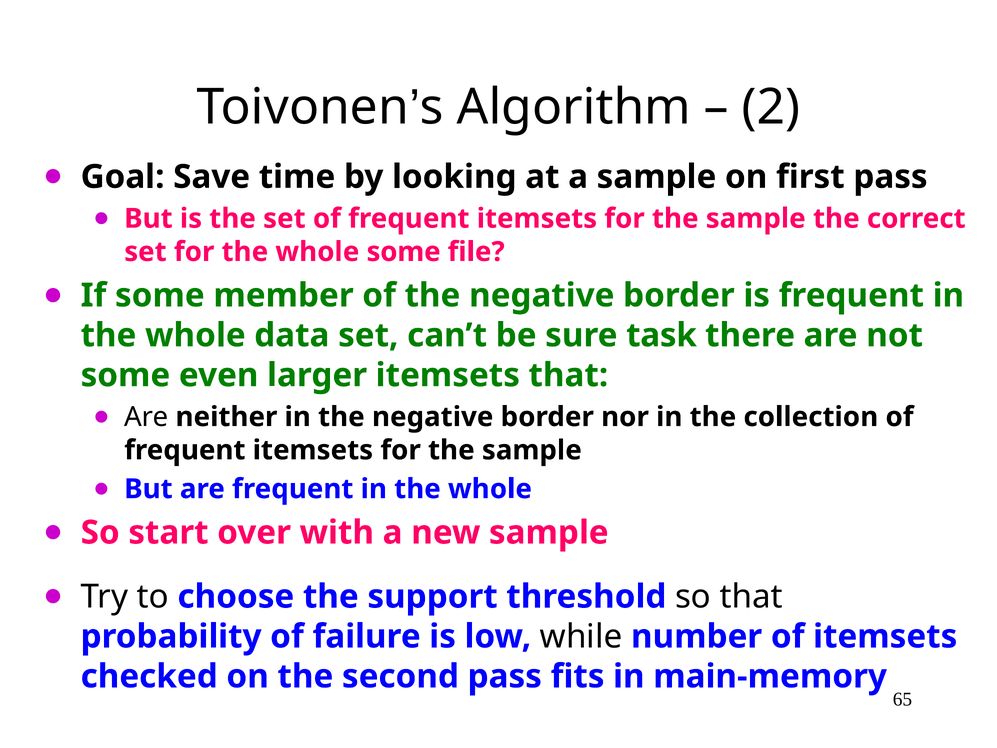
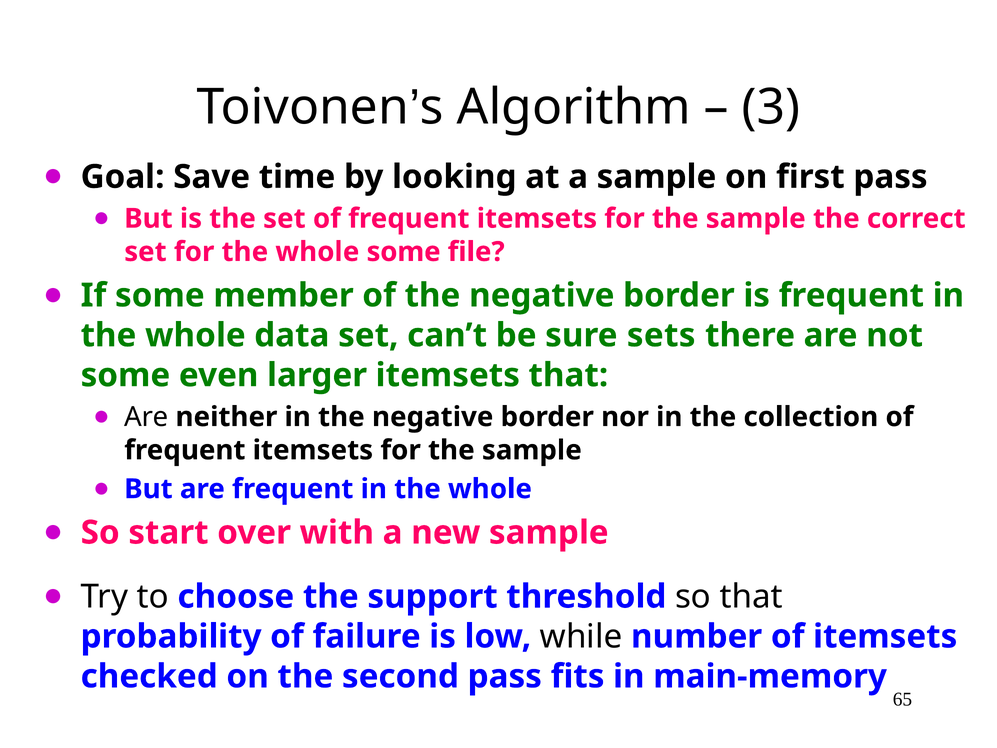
2: 2 -> 3 (771, 107)
task: task -> sets (661, 335)
